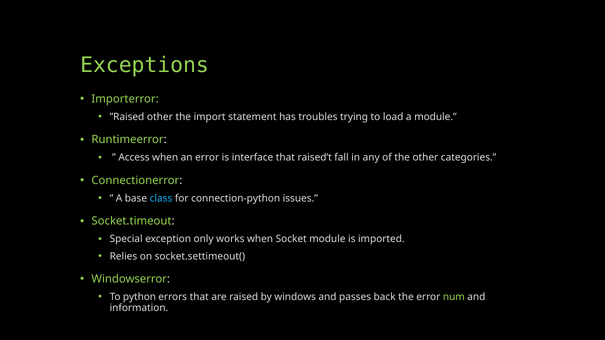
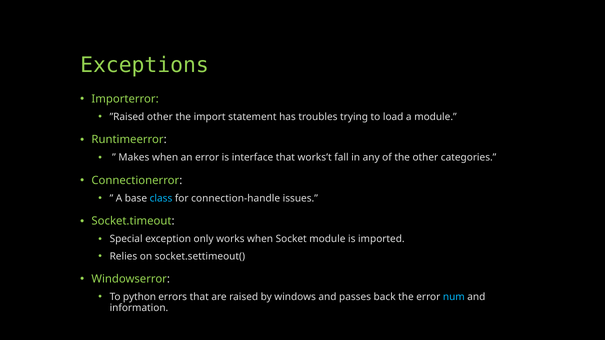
Access: Access -> Makes (134, 158)
raised’t: raised’t -> works’t (315, 158)
connection-python: connection-python -> connection-handle (236, 199)
num colour: light green -> light blue (454, 297)
